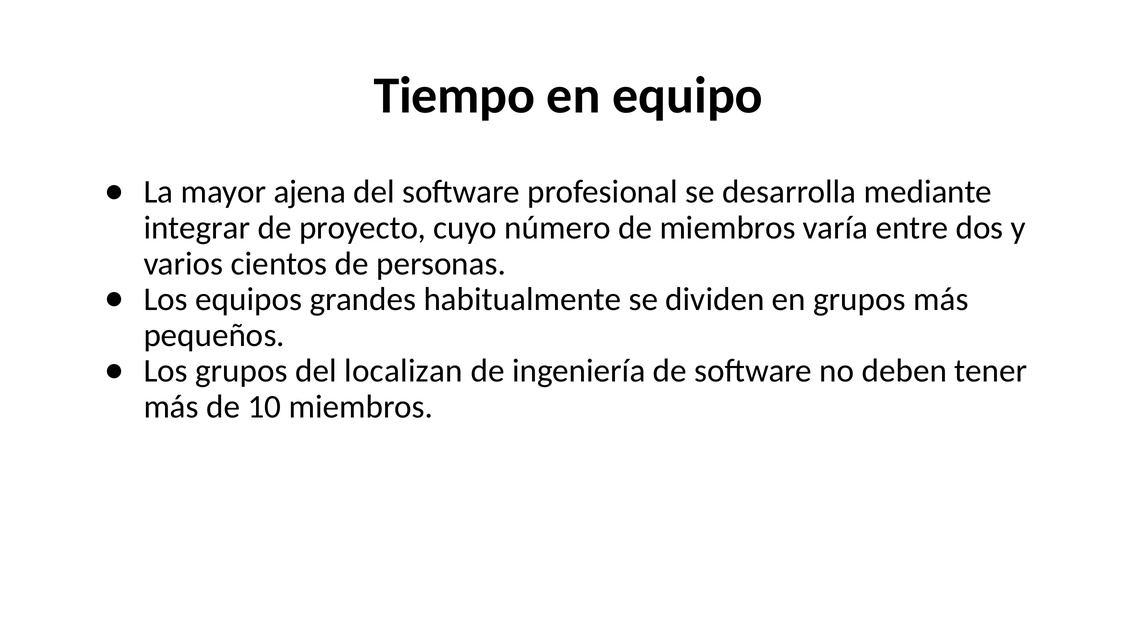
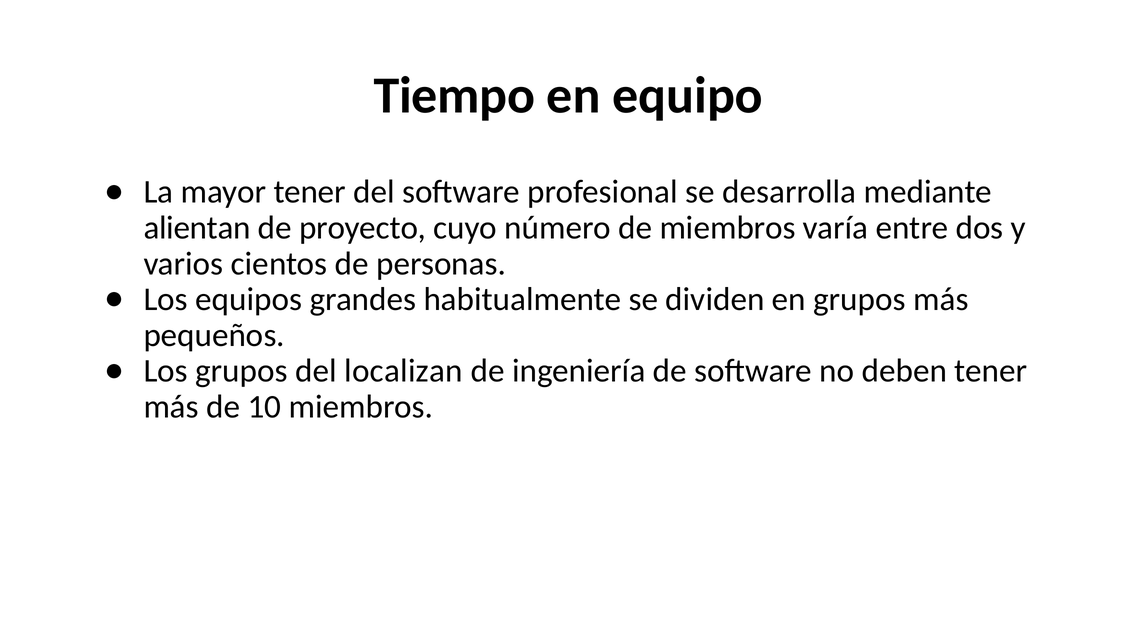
mayor ajena: ajena -> tener (310, 192)
integrar: integrar -> alientan (197, 228)
